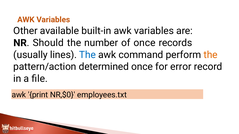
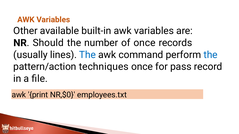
the colour: orange -> blue (211, 55)
determined: determined -> techniques (104, 67)
error: error -> pass (181, 67)
